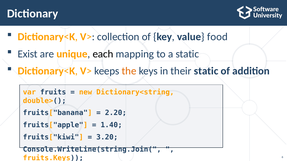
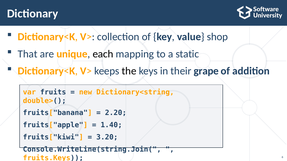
food: food -> shop (217, 37)
Exist: Exist -> That (28, 54)
the colour: orange -> black (129, 71)
their static: static -> grape (206, 71)
